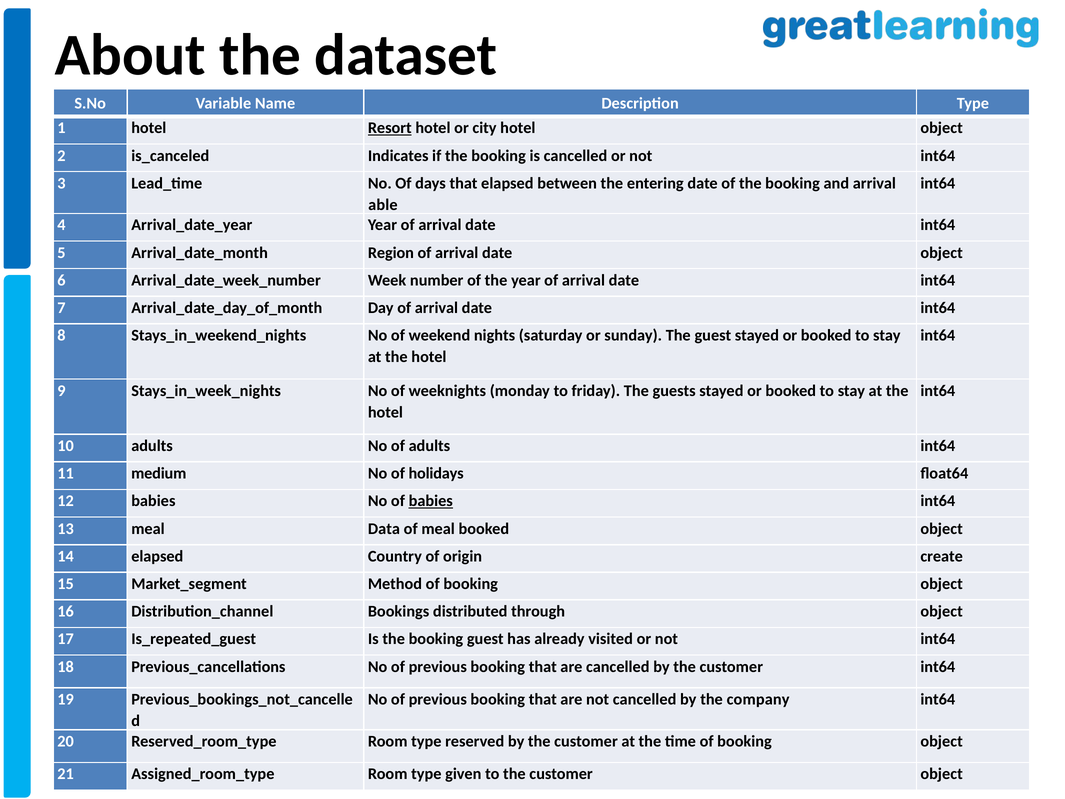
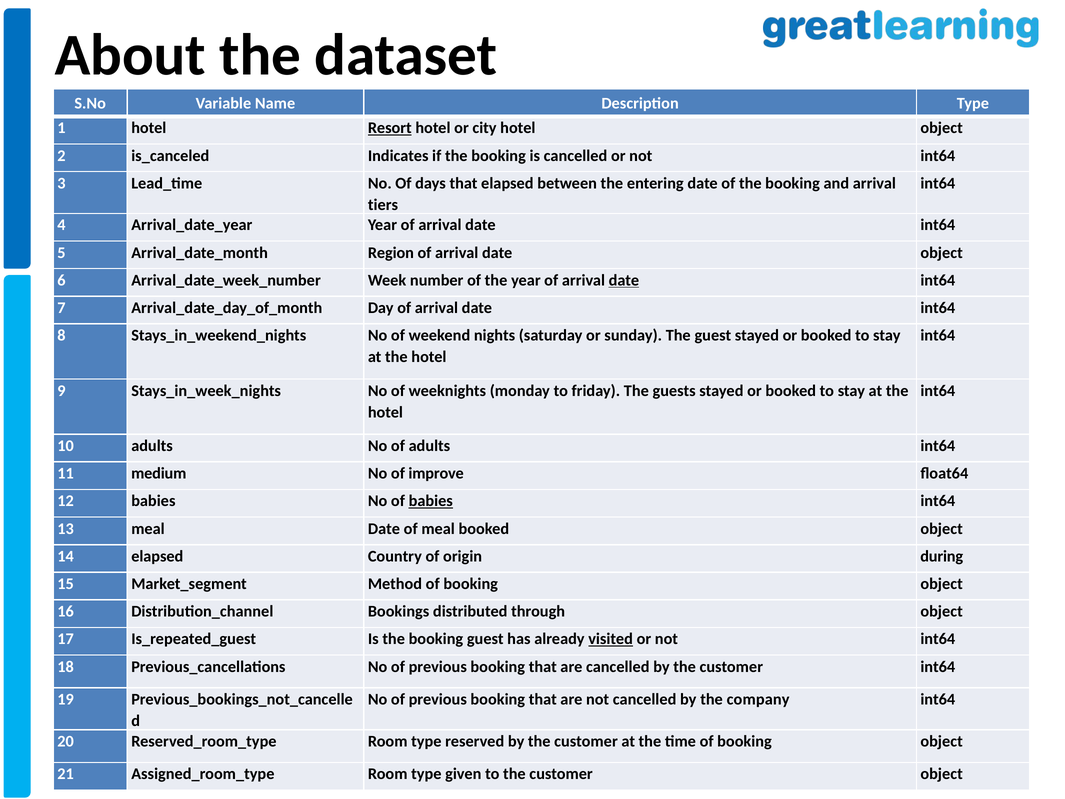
able: able -> tiers (383, 205)
date underline: none -> present (624, 280)
holidays: holidays -> improve (436, 473)
meal Data: Data -> Date (384, 529)
create: create -> during (942, 556)
visited underline: none -> present (611, 639)
